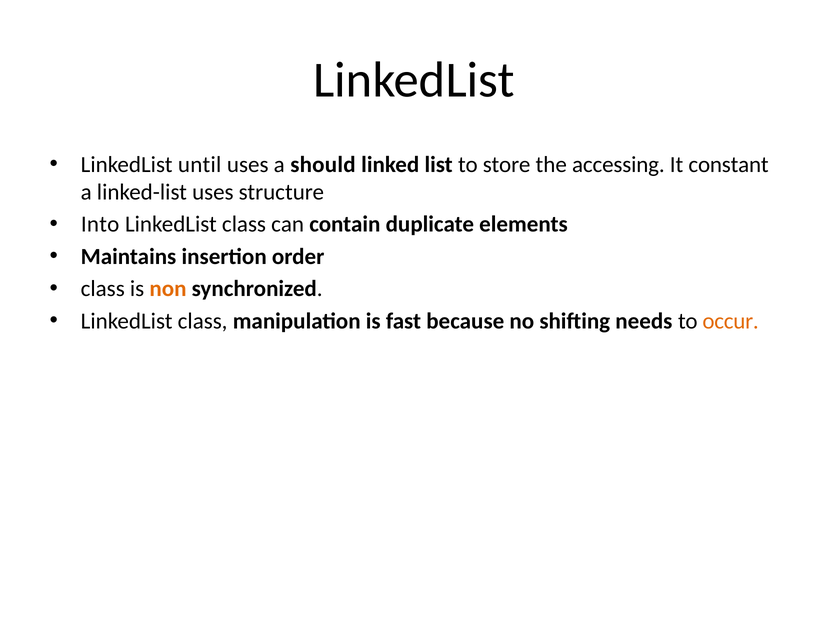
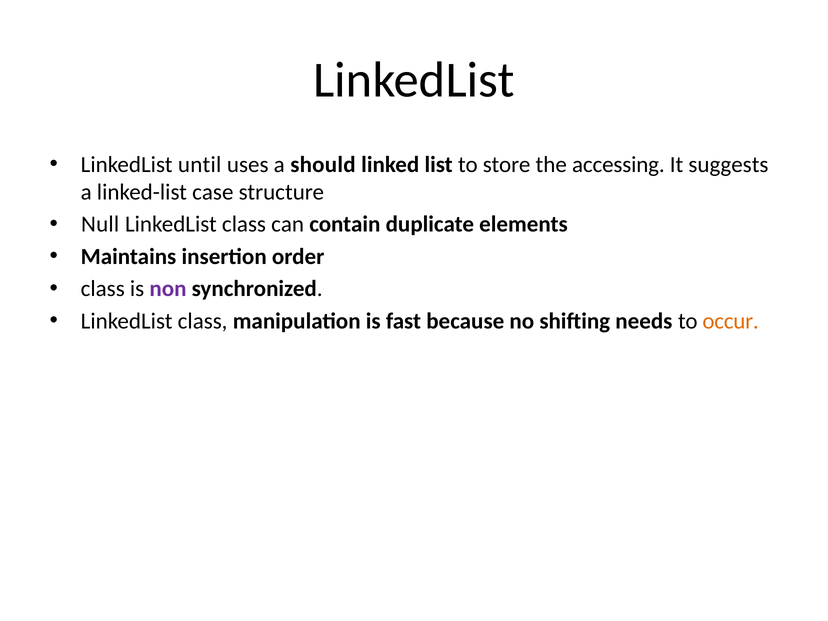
constant: constant -> suggests (728, 164)
linked-list uses: uses -> case (213, 192)
Into: Into -> Null (100, 224)
non colour: orange -> purple (168, 289)
